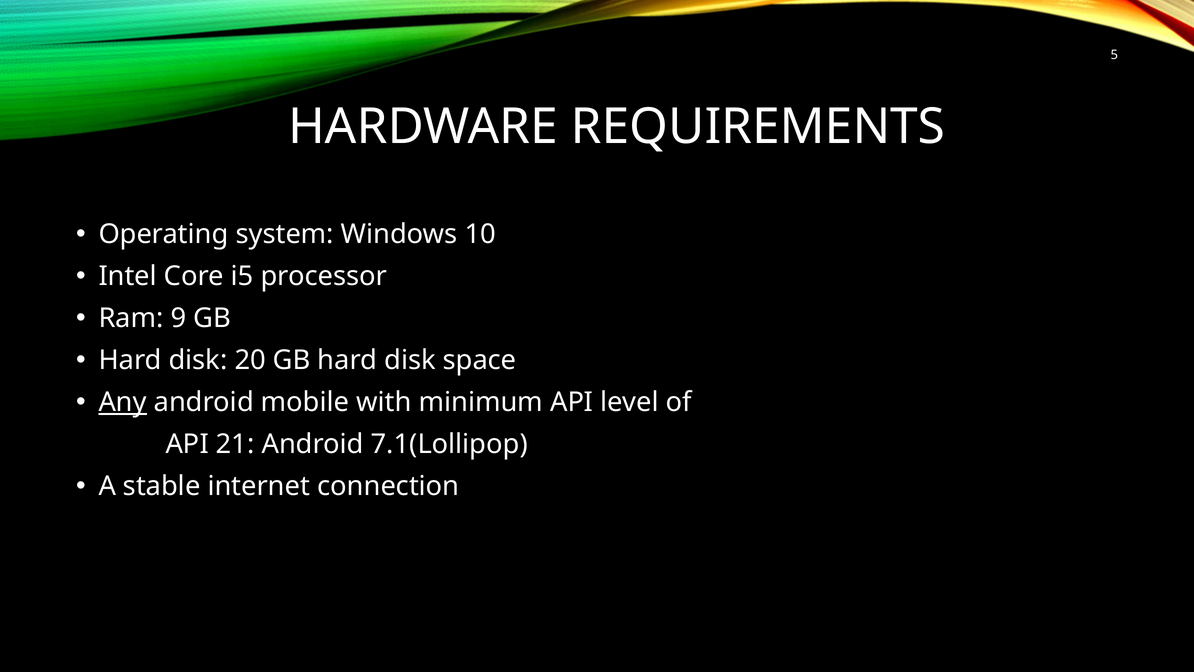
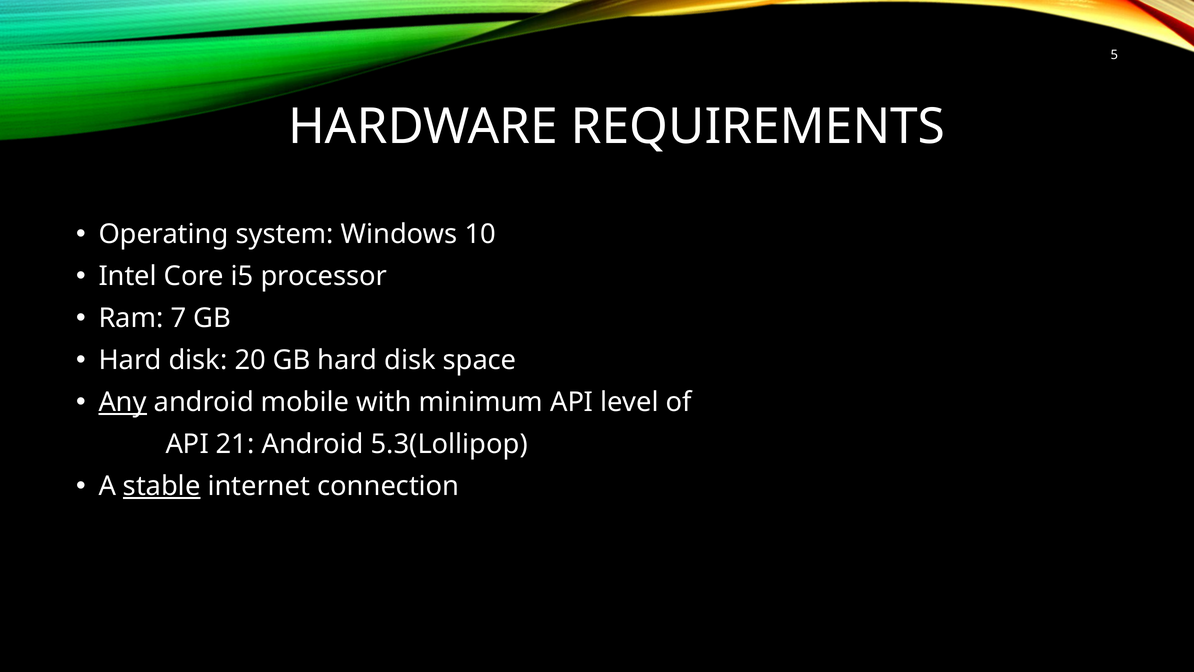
9: 9 -> 7 (179, 318)
7.1(Lollipop: 7.1(Lollipop -> 5.3(Lollipop (449, 444)
stable underline: none -> present (162, 486)
